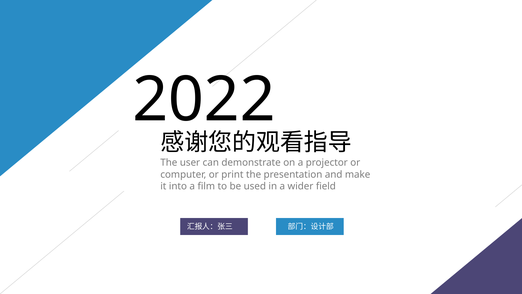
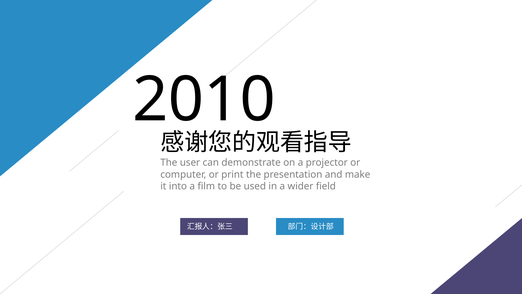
2022: 2022 -> 2010 (204, 100)
